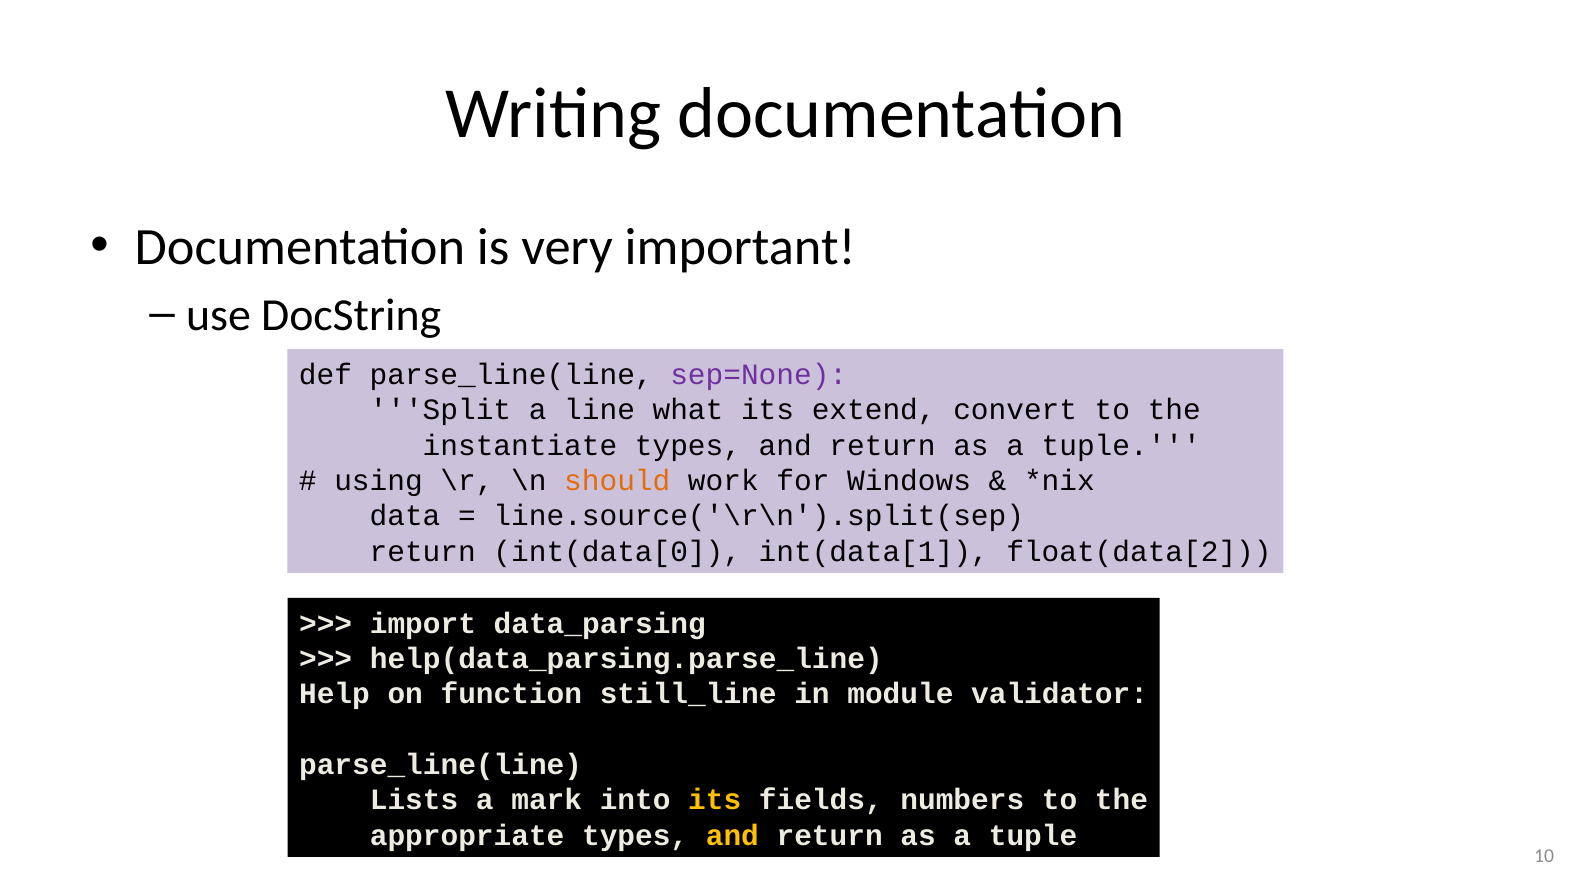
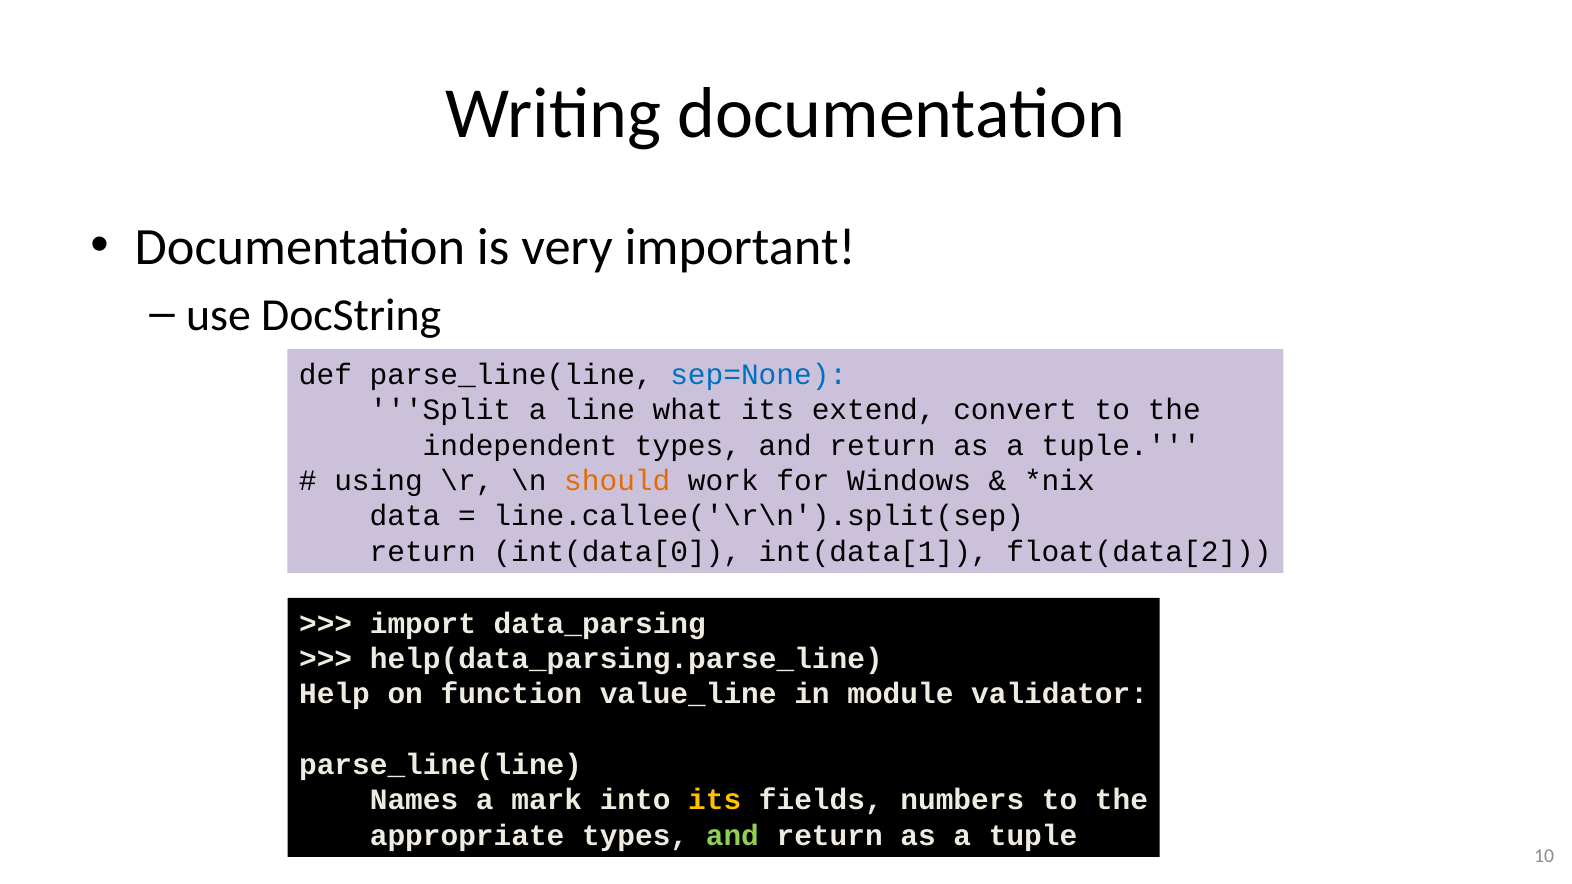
sep=None colour: purple -> blue (759, 375)
instantiate: instantiate -> independent (520, 446)
line.source('\r\n').split(sep: line.source('\r\n').split(sep -> line.callee('\r\n').split(sep (759, 516)
still_line: still_line -> value_line (688, 694)
Lists: Lists -> Names (414, 800)
and colour: yellow -> light green (732, 836)
